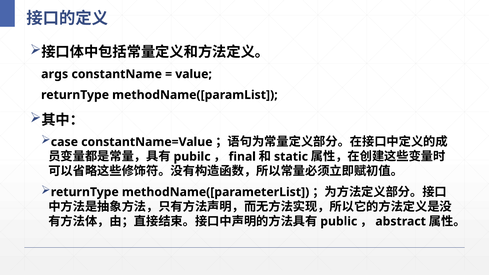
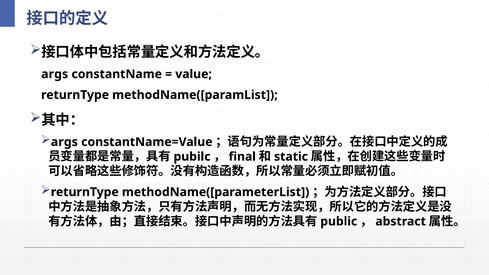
case: case -> args (64, 142)
